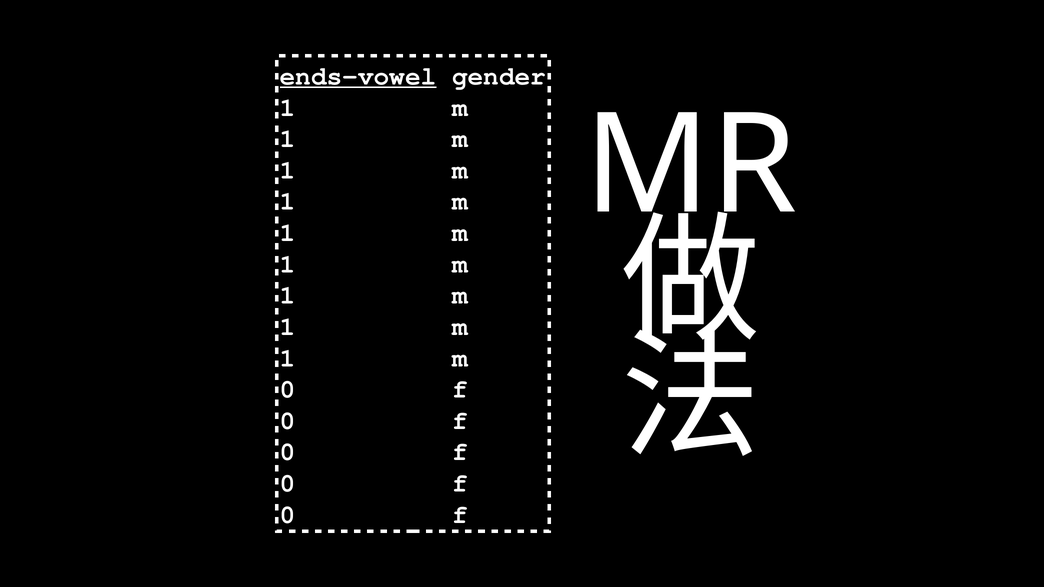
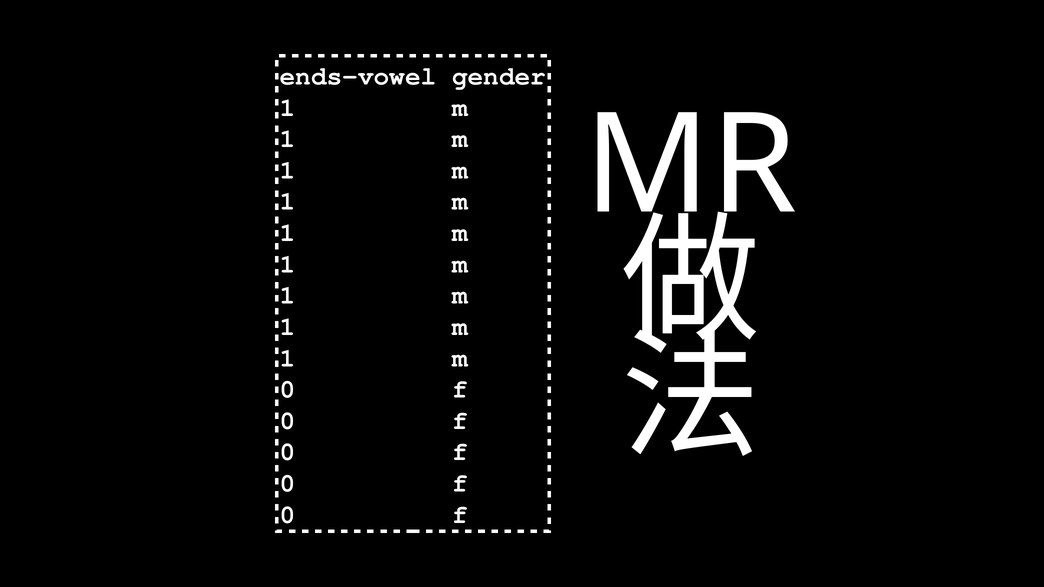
ends-vowel underline: present -> none (358, 76)
